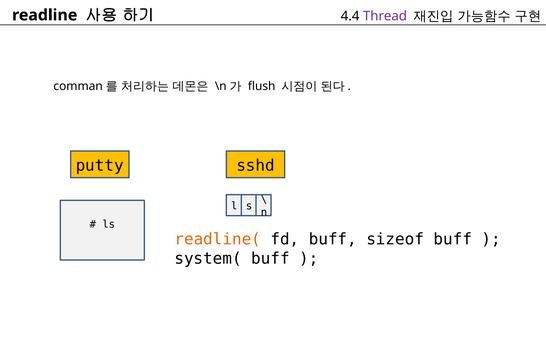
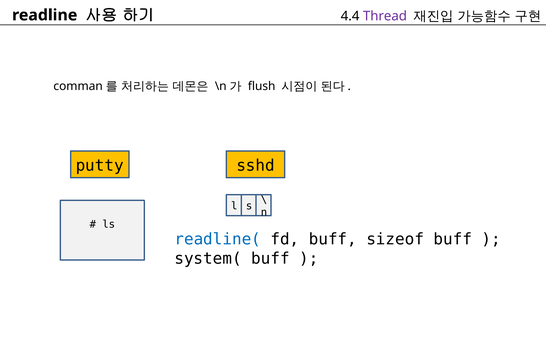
readline( colour: orange -> blue (218, 239)
